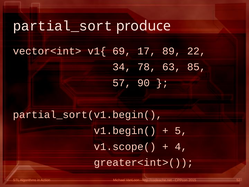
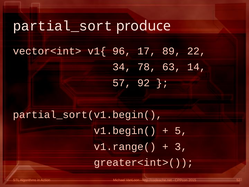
69: 69 -> 96 (122, 51)
85: 85 -> 14 (196, 67)
90: 90 -> 92 (144, 83)
v1.scope(: v1.scope( -> v1.range( (125, 146)
4: 4 -> 3 (181, 146)
